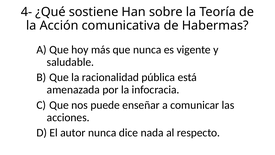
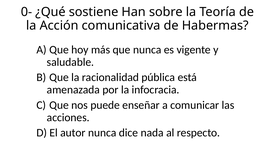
4-: 4- -> 0- (26, 12)
